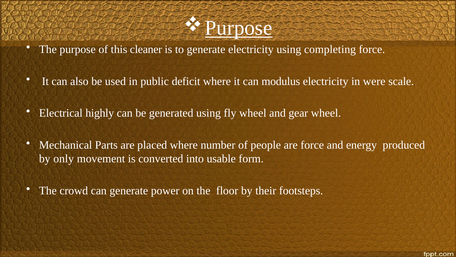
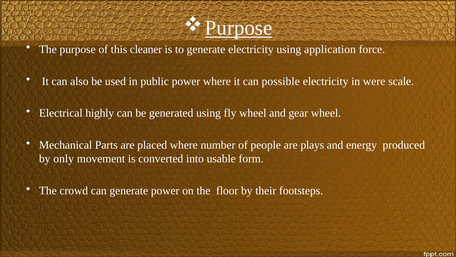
completing: completing -> application (330, 49)
public deficit: deficit -> power (186, 81)
modulus: modulus -> possible (281, 81)
are force: force -> plays (312, 145)
